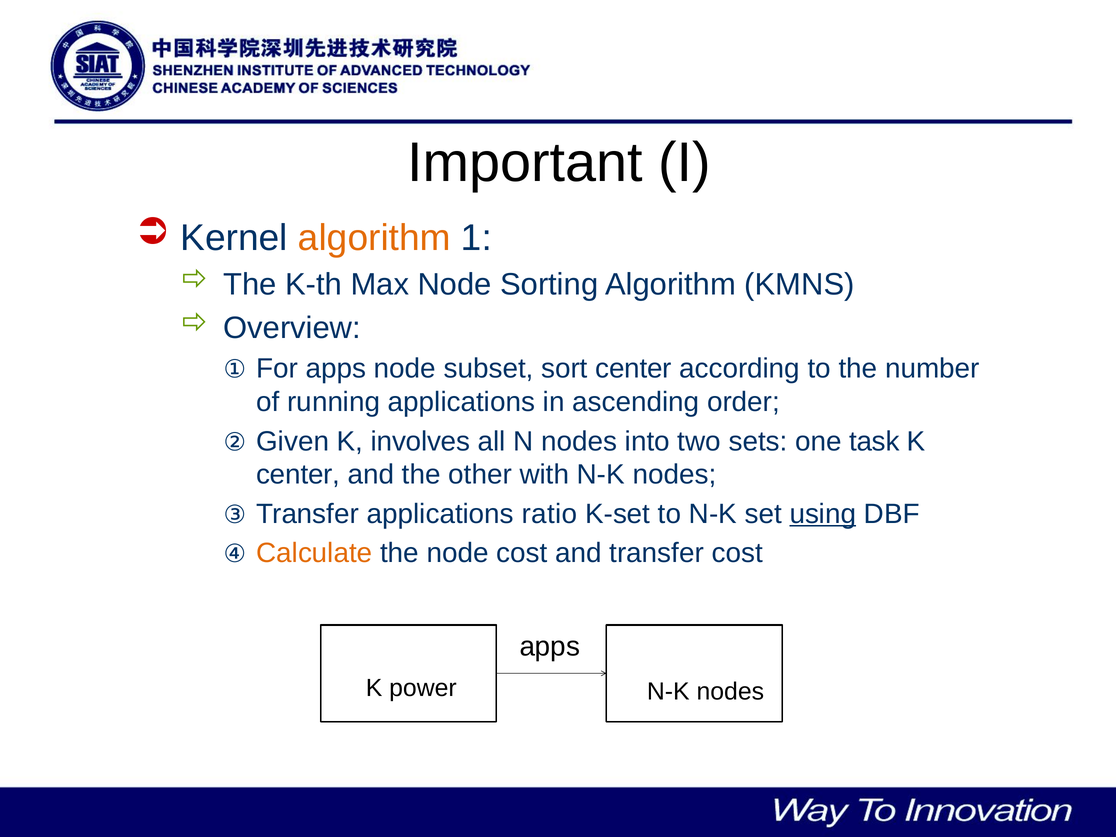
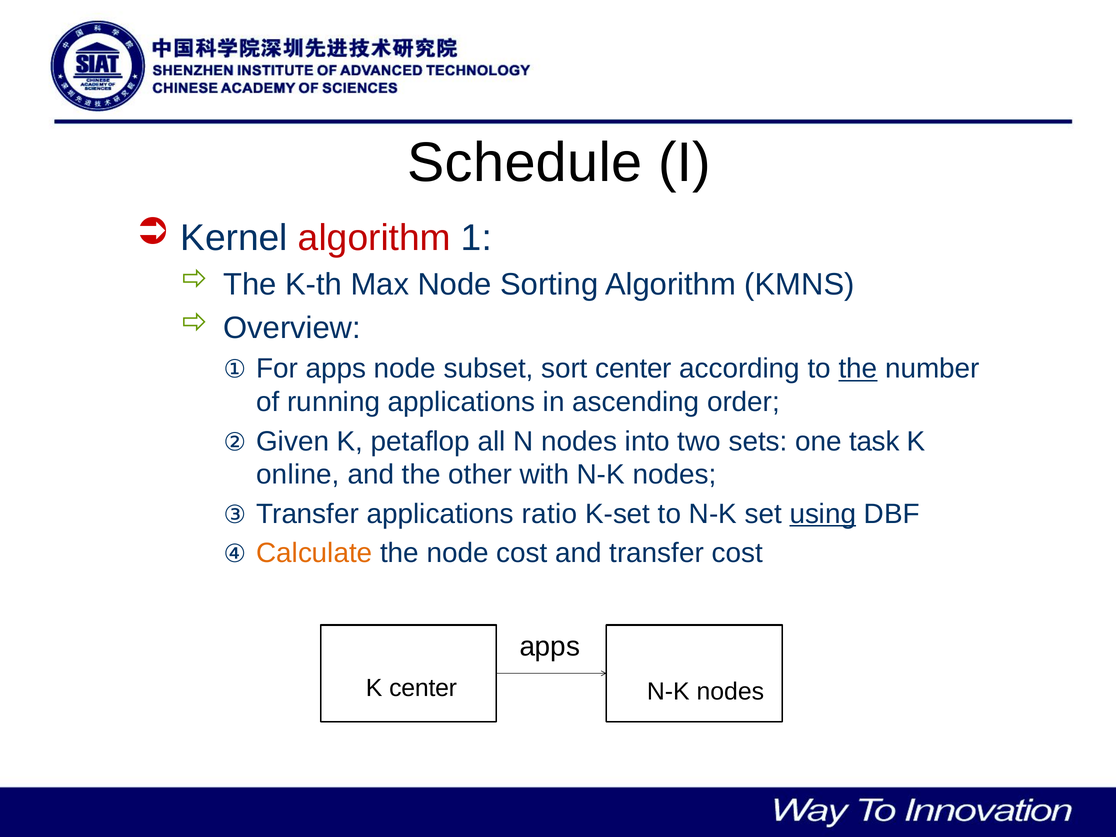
Important: Important -> Schedule (525, 163)
algorithm colour: orange -> red (374, 238)
the underline: none -> present (858, 369)
involves: involves -> petaflop (420, 441)
center: center -> online (298, 475)
K power: power -> center (423, 688)
